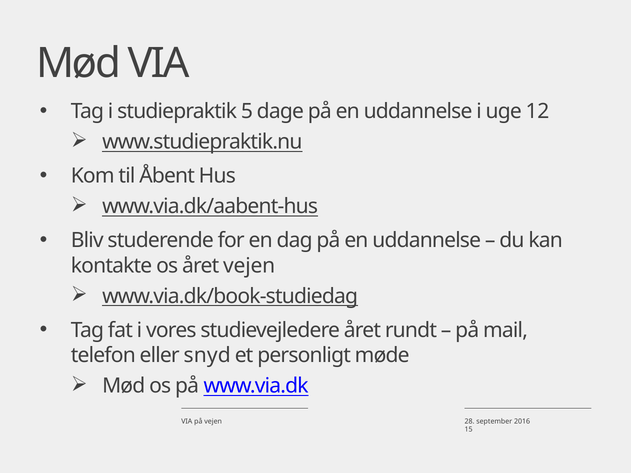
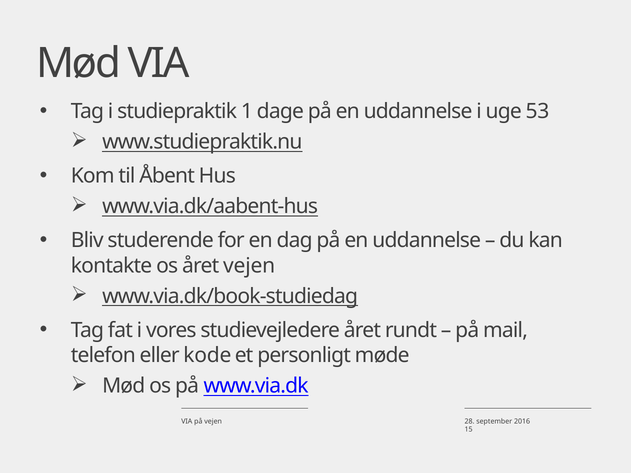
5: 5 -> 1 (247, 112)
12: 12 -> 53 (537, 112)
snyd: snyd -> kode (207, 356)
